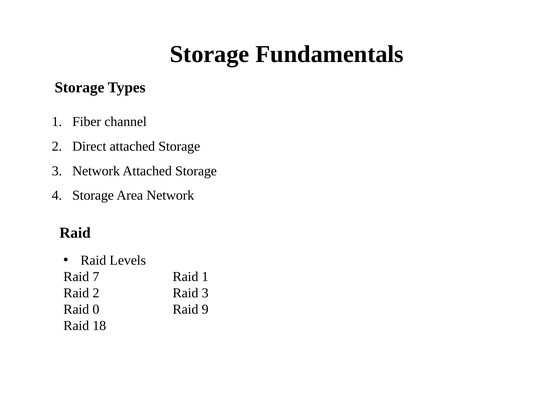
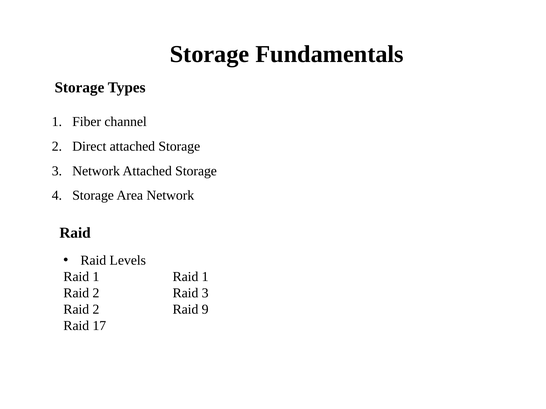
7: 7 -> 1 (96, 277)
0: 0 -> 2 (96, 310)
18: 18 -> 17 (99, 326)
